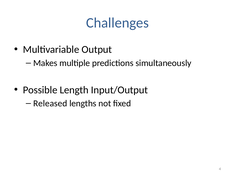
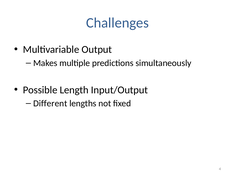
Released: Released -> Different (50, 103)
